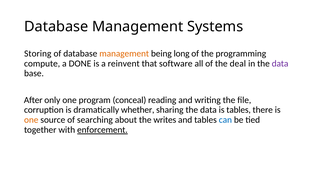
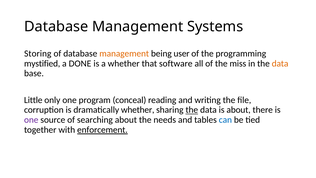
long: long -> user (182, 53)
compute: compute -> mystified (42, 63)
a reinvent: reinvent -> whether (124, 63)
deal: deal -> miss (238, 63)
data colour: purple -> orange (280, 63)
After: After -> Little (33, 100)
the underline: none -> present (192, 110)
is tables: tables -> about (239, 110)
one colour: orange -> purple (31, 120)
writes: writes -> needs (165, 120)
